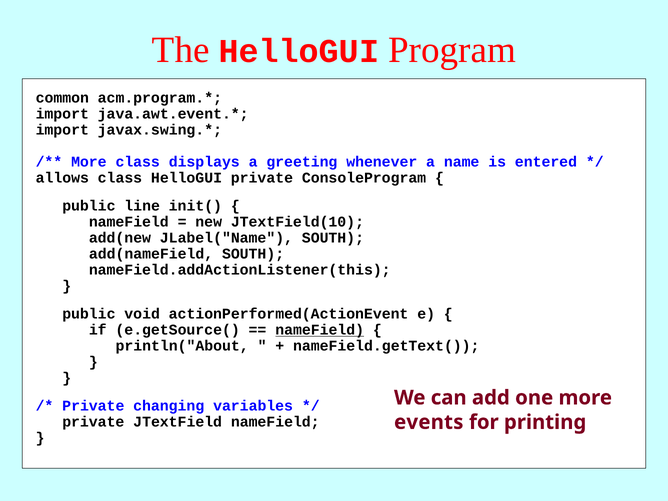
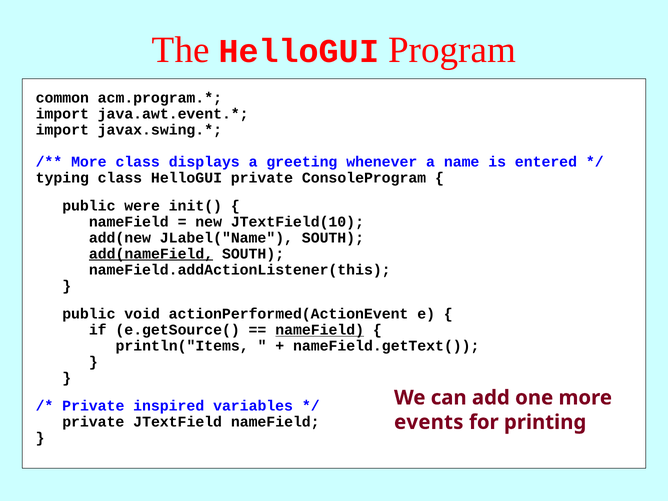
allows: allows -> typing (62, 178)
line: line -> were (142, 206)
add(nameField underline: none -> present (151, 254)
println("About: println("About -> println("Items (182, 346)
changing: changing -> inspired (169, 406)
